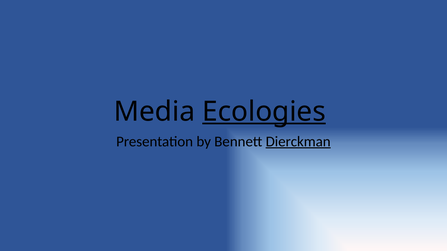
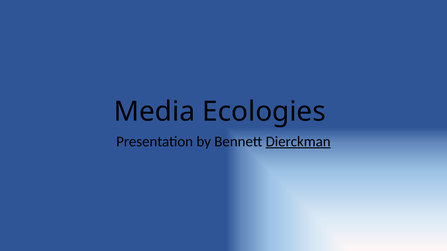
Ecologies underline: present -> none (264, 112)
